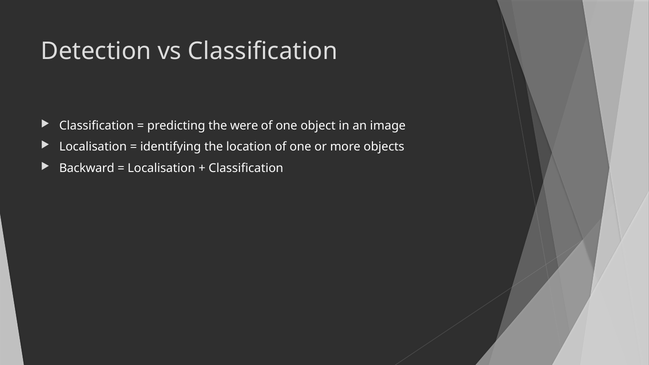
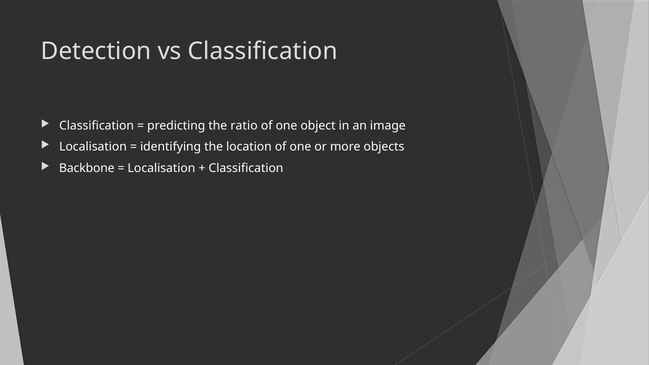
were: were -> ratio (244, 126)
Backward: Backward -> Backbone (87, 168)
